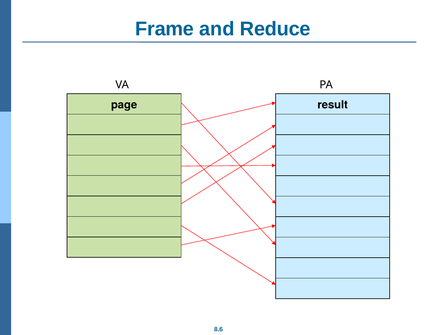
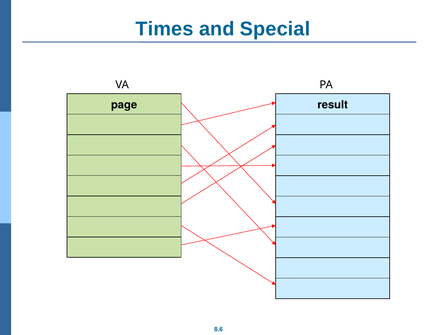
Frame: Frame -> Times (164, 29)
Reduce: Reduce -> Special (275, 29)
